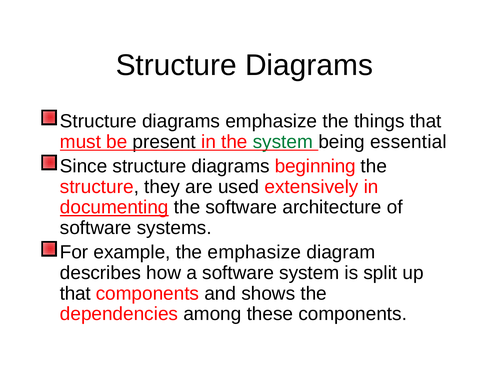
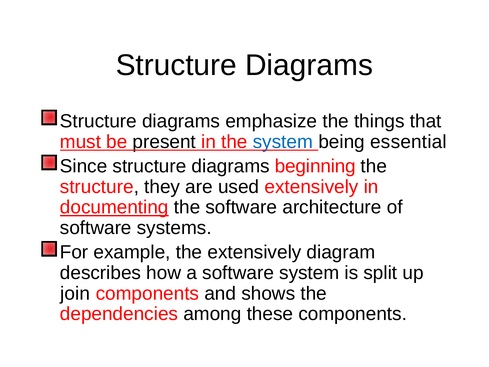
system colour: green -> blue (283, 142)
the emphasize: emphasize -> extensively (254, 252)
that: that -> join (75, 293)
